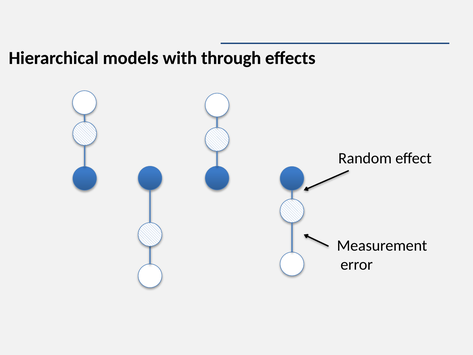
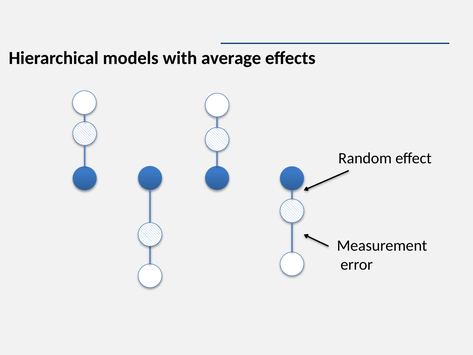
through: through -> average (231, 58)
